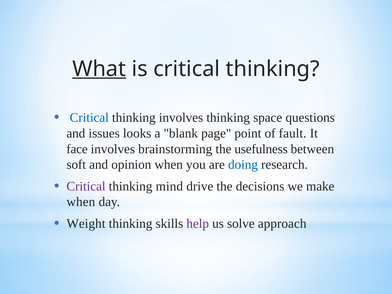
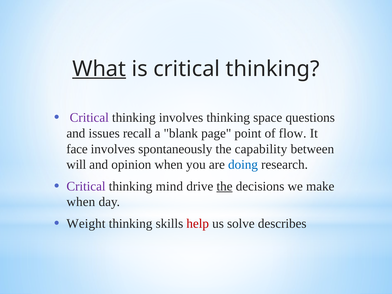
Critical colour: blue -> purple (89, 118)
looks: looks -> recall (137, 133)
fault: fault -> flow (293, 133)
brainstorming: brainstorming -> spontaneously (175, 149)
usefulness: usefulness -> capability (261, 149)
soft: soft -> will (76, 165)
the underline: none -> present (225, 186)
help colour: purple -> red (198, 223)
approach: approach -> describes (282, 223)
